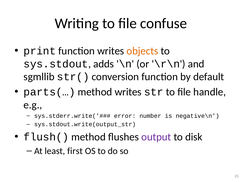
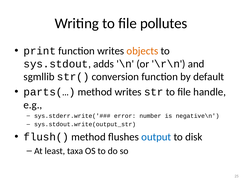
confuse: confuse -> pollutes (164, 23)
output colour: purple -> blue (156, 137)
first: first -> taxa (75, 150)
